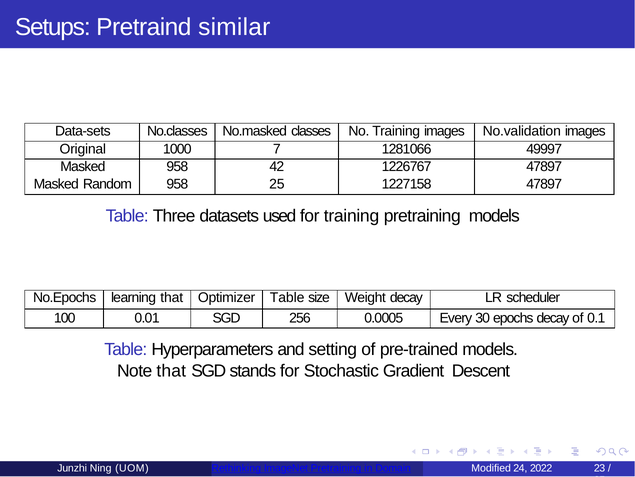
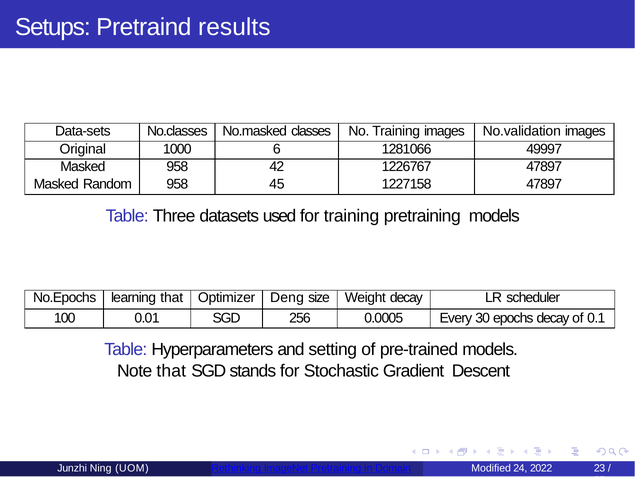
similar: similar -> results (234, 27)
7: 7 -> 6 (277, 149)
25: 25 -> 45 (277, 184)
Optimizer Table: Table -> Deng (287, 298)
